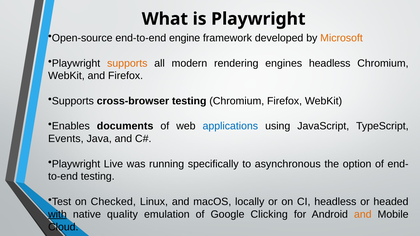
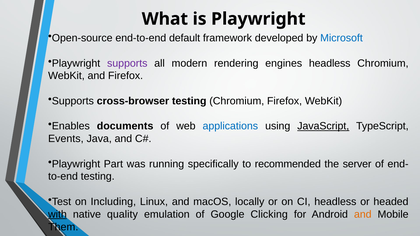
engine: engine -> default (185, 38)
Microsoft colour: orange -> blue (342, 38)
supports colour: orange -> purple (127, 63)
JavaScript underline: none -> present (323, 126)
Live: Live -> Part (113, 164)
asynchronous: asynchronous -> recommended (288, 164)
option: option -> server (357, 164)
Checked: Checked -> Including (113, 202)
Cloud: Cloud -> Them (63, 227)
